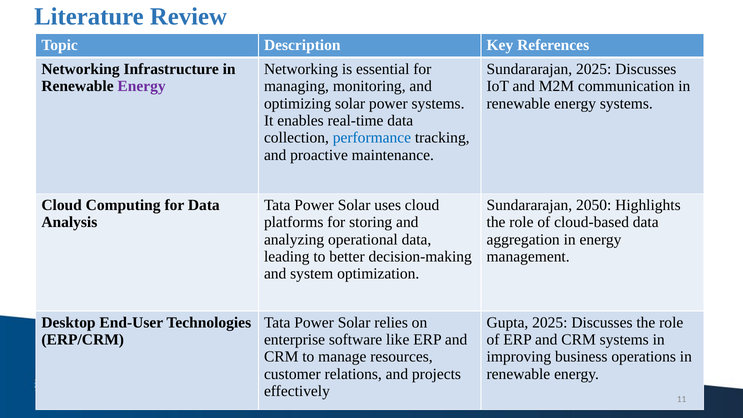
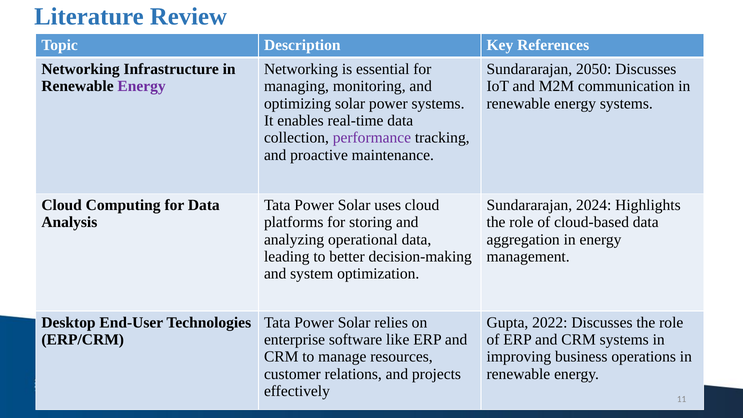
Sundararajan 2025: 2025 -> 2050 (594, 69)
performance colour: blue -> purple (372, 138)
2050: 2050 -> 2024 (594, 205)
Gupta 2025: 2025 -> 2022 (550, 322)
